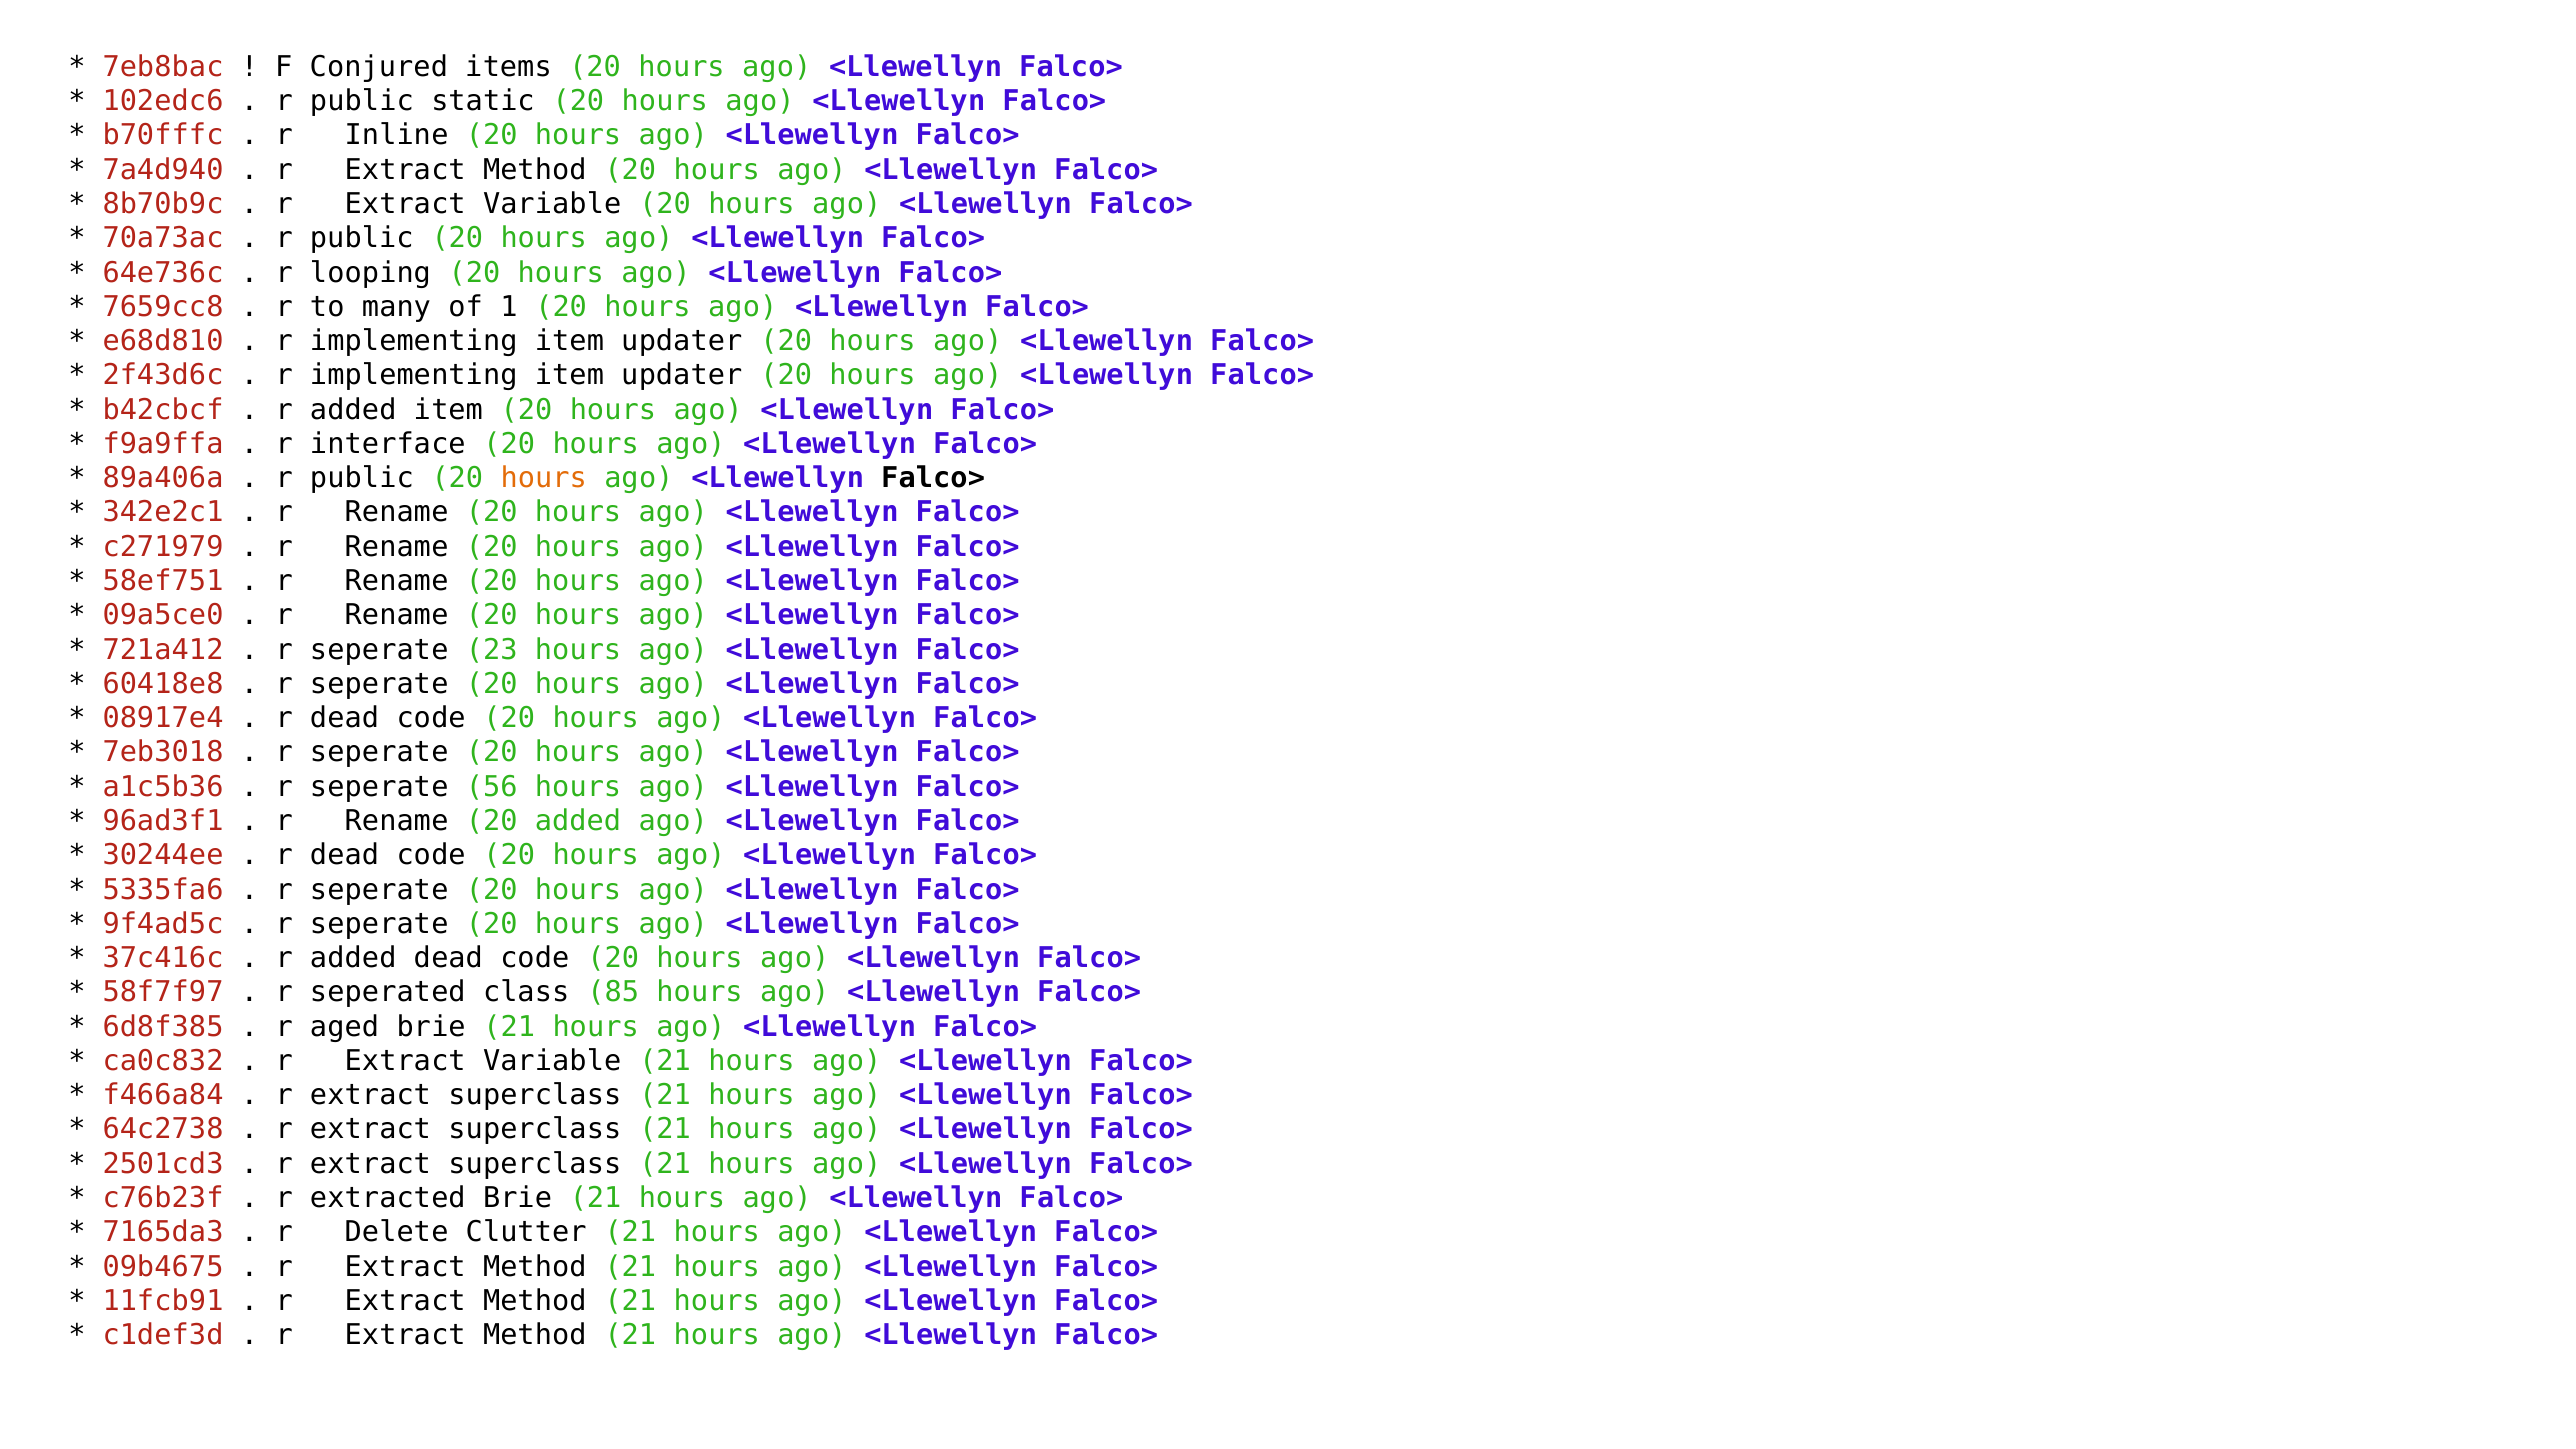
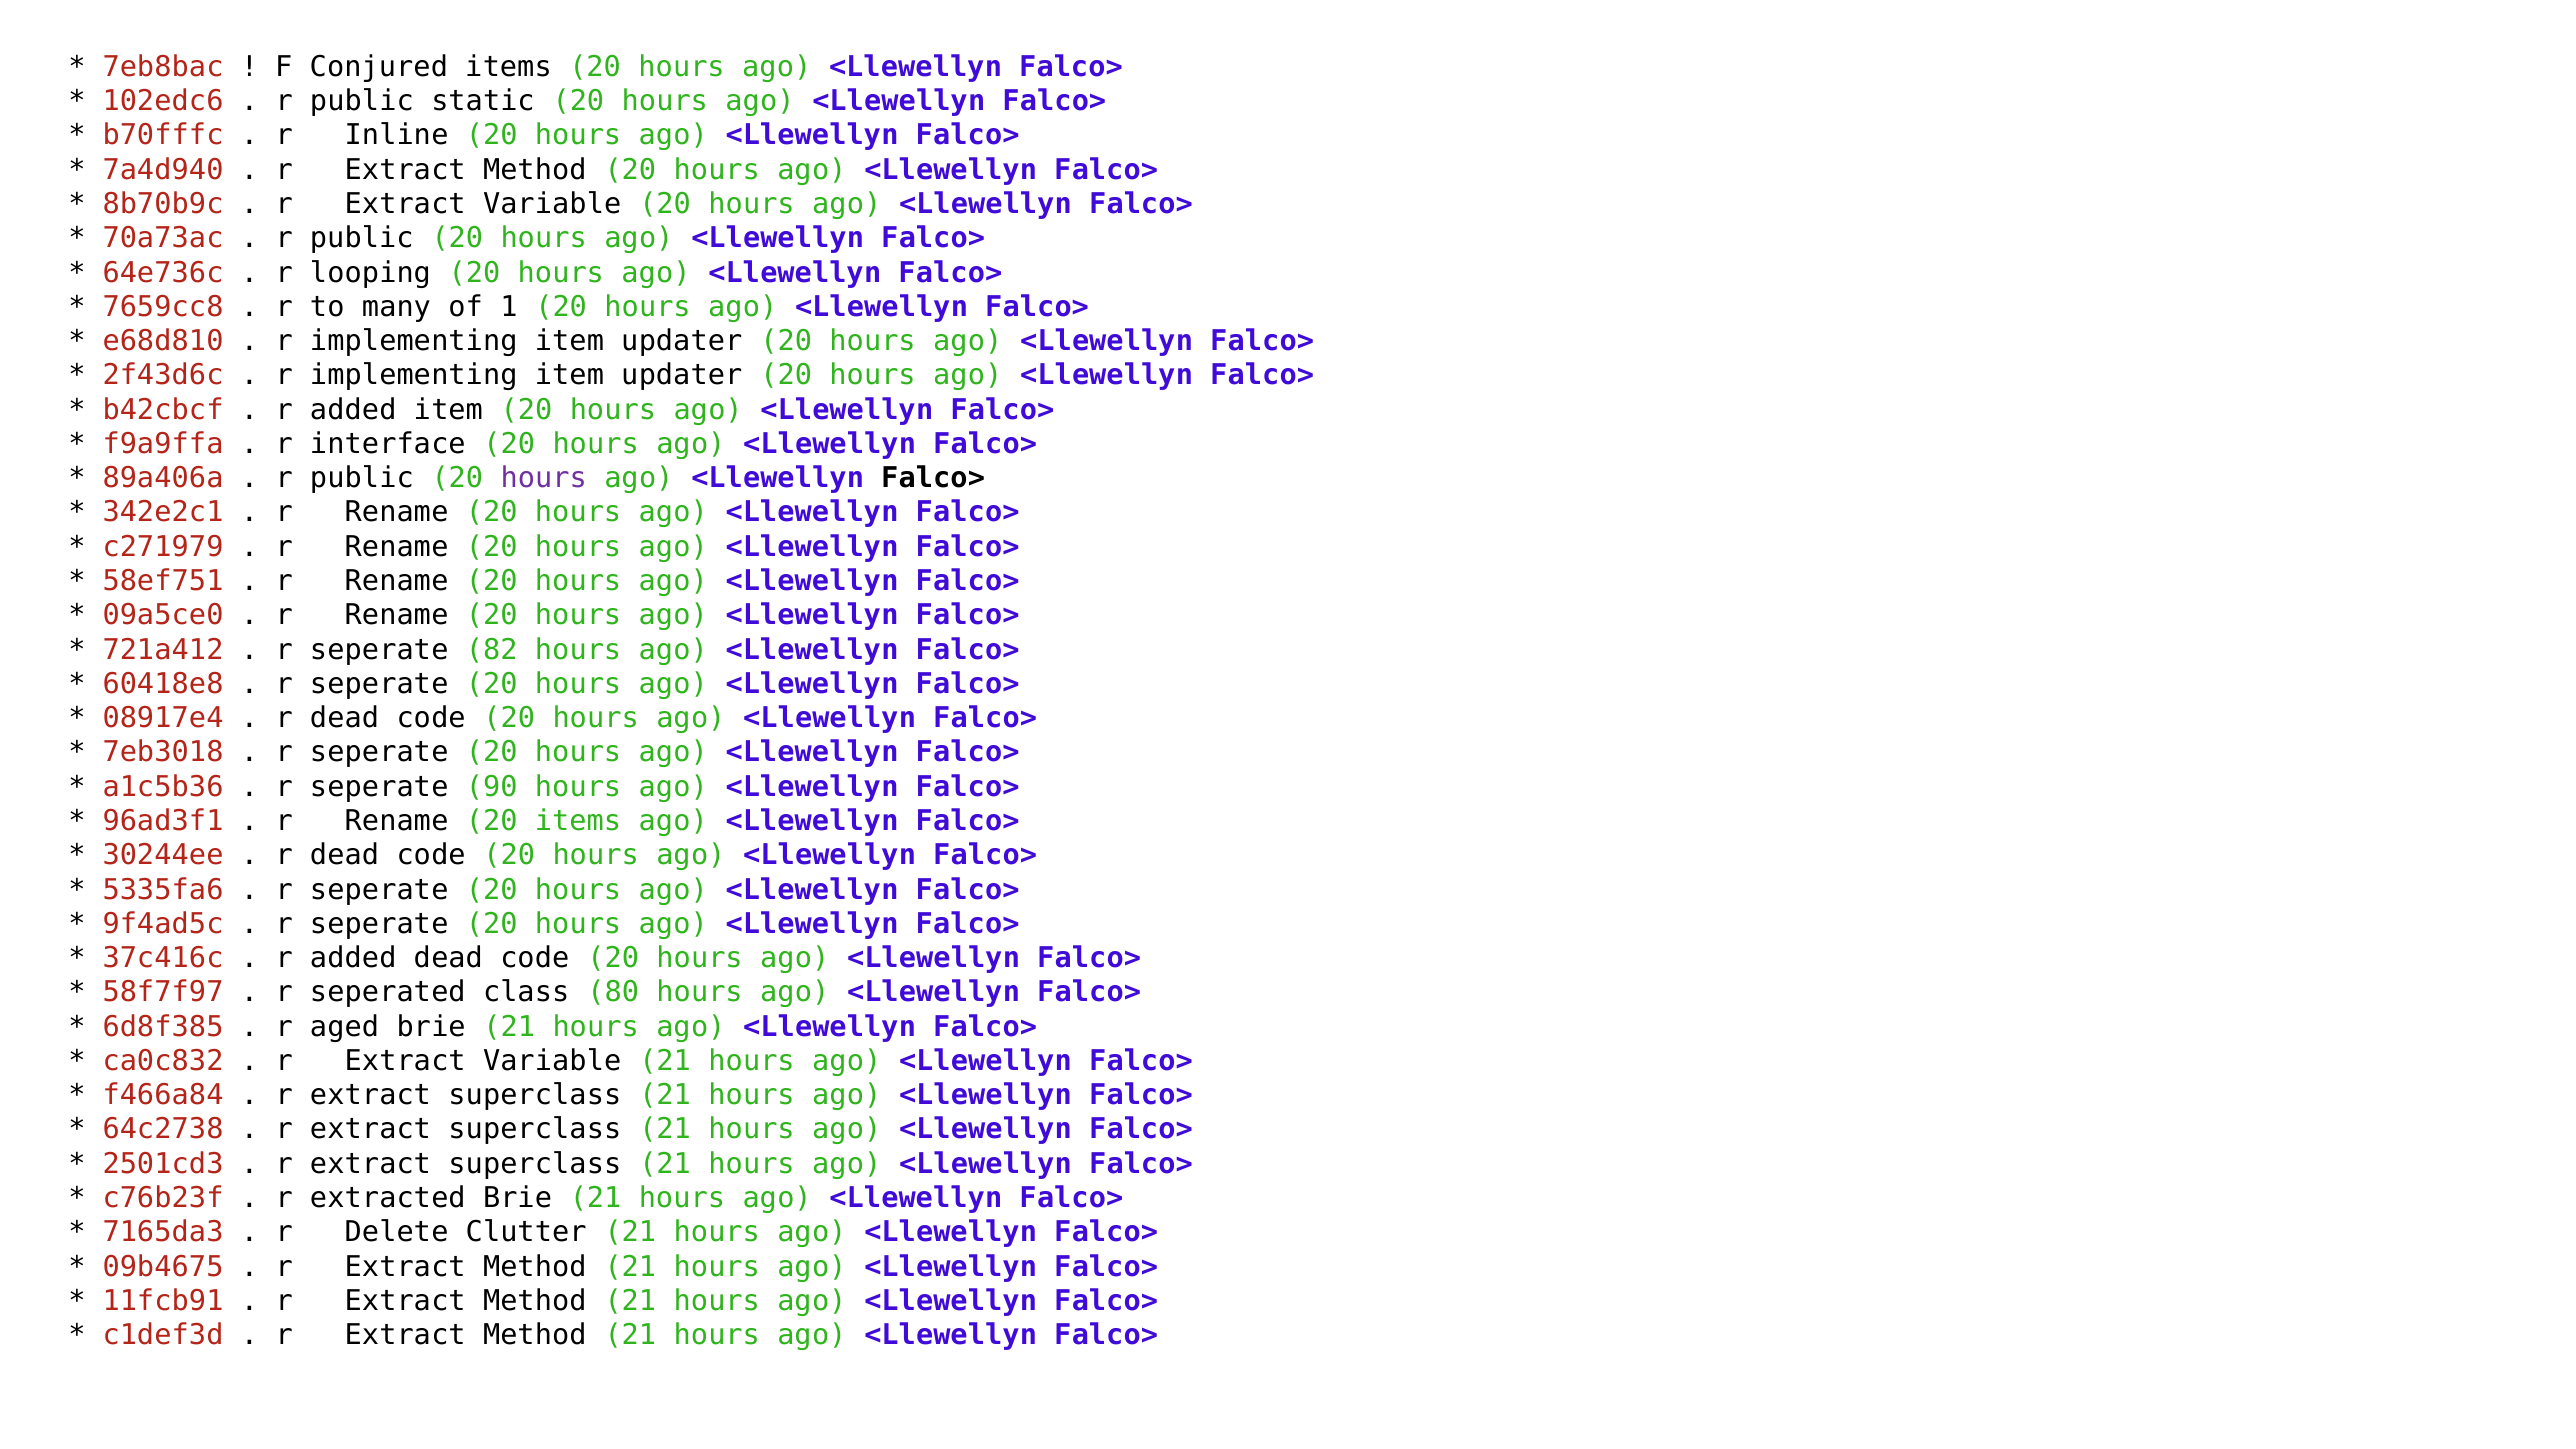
hours colour: orange -> purple (544, 478)
23: 23 -> 82 (492, 650)
56: 56 -> 90 (492, 787)
20 added: added -> items (578, 821)
85: 85 -> 80 (613, 992)
